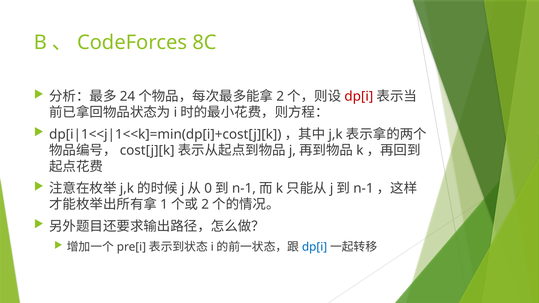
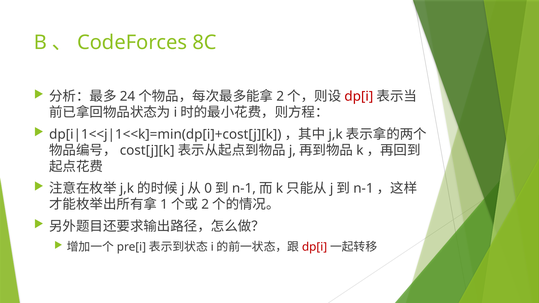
dp[i colour: blue -> red (315, 247)
